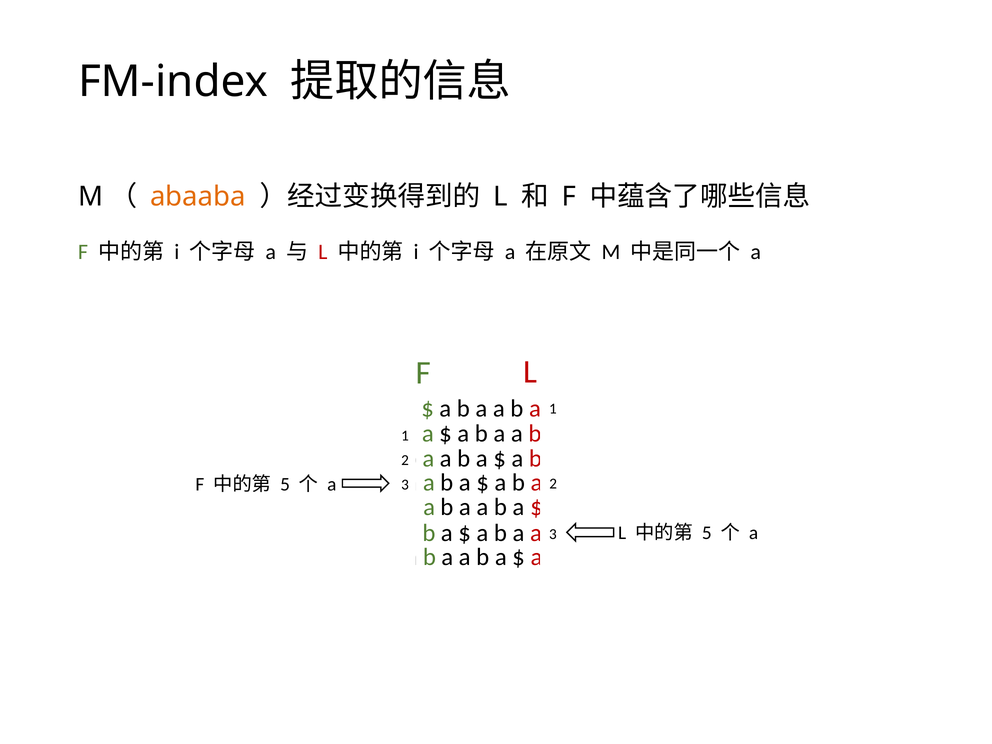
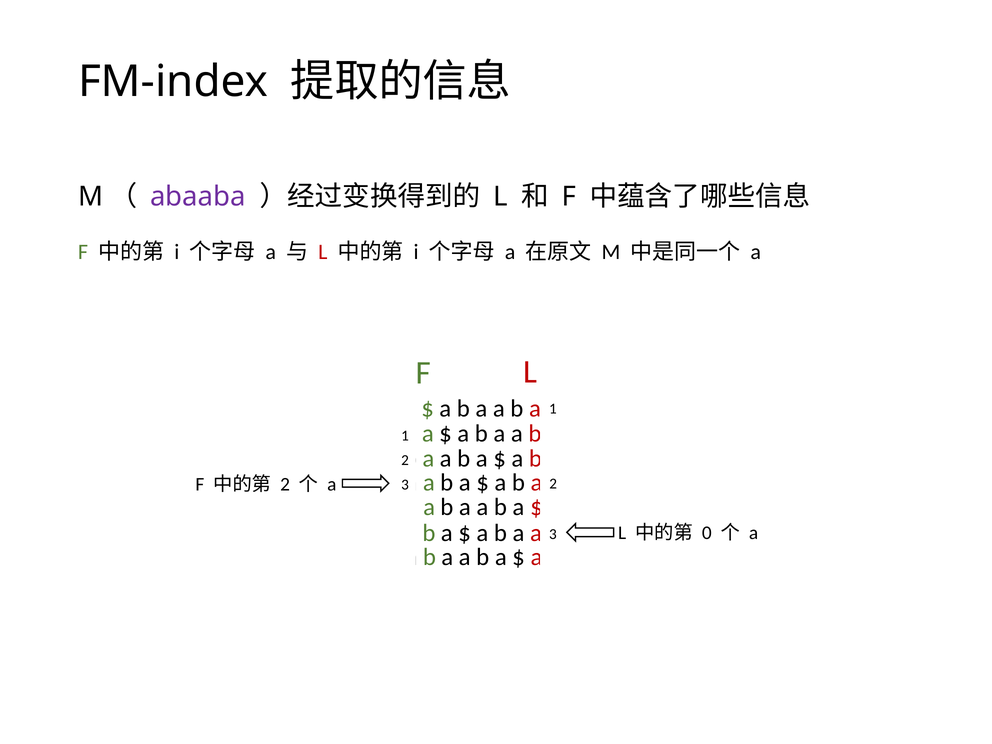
abaaba colour: orange -> purple (198, 197)
5: 5 -> 2 (285, 484)
5: 5 -> 0 (707, 533)
